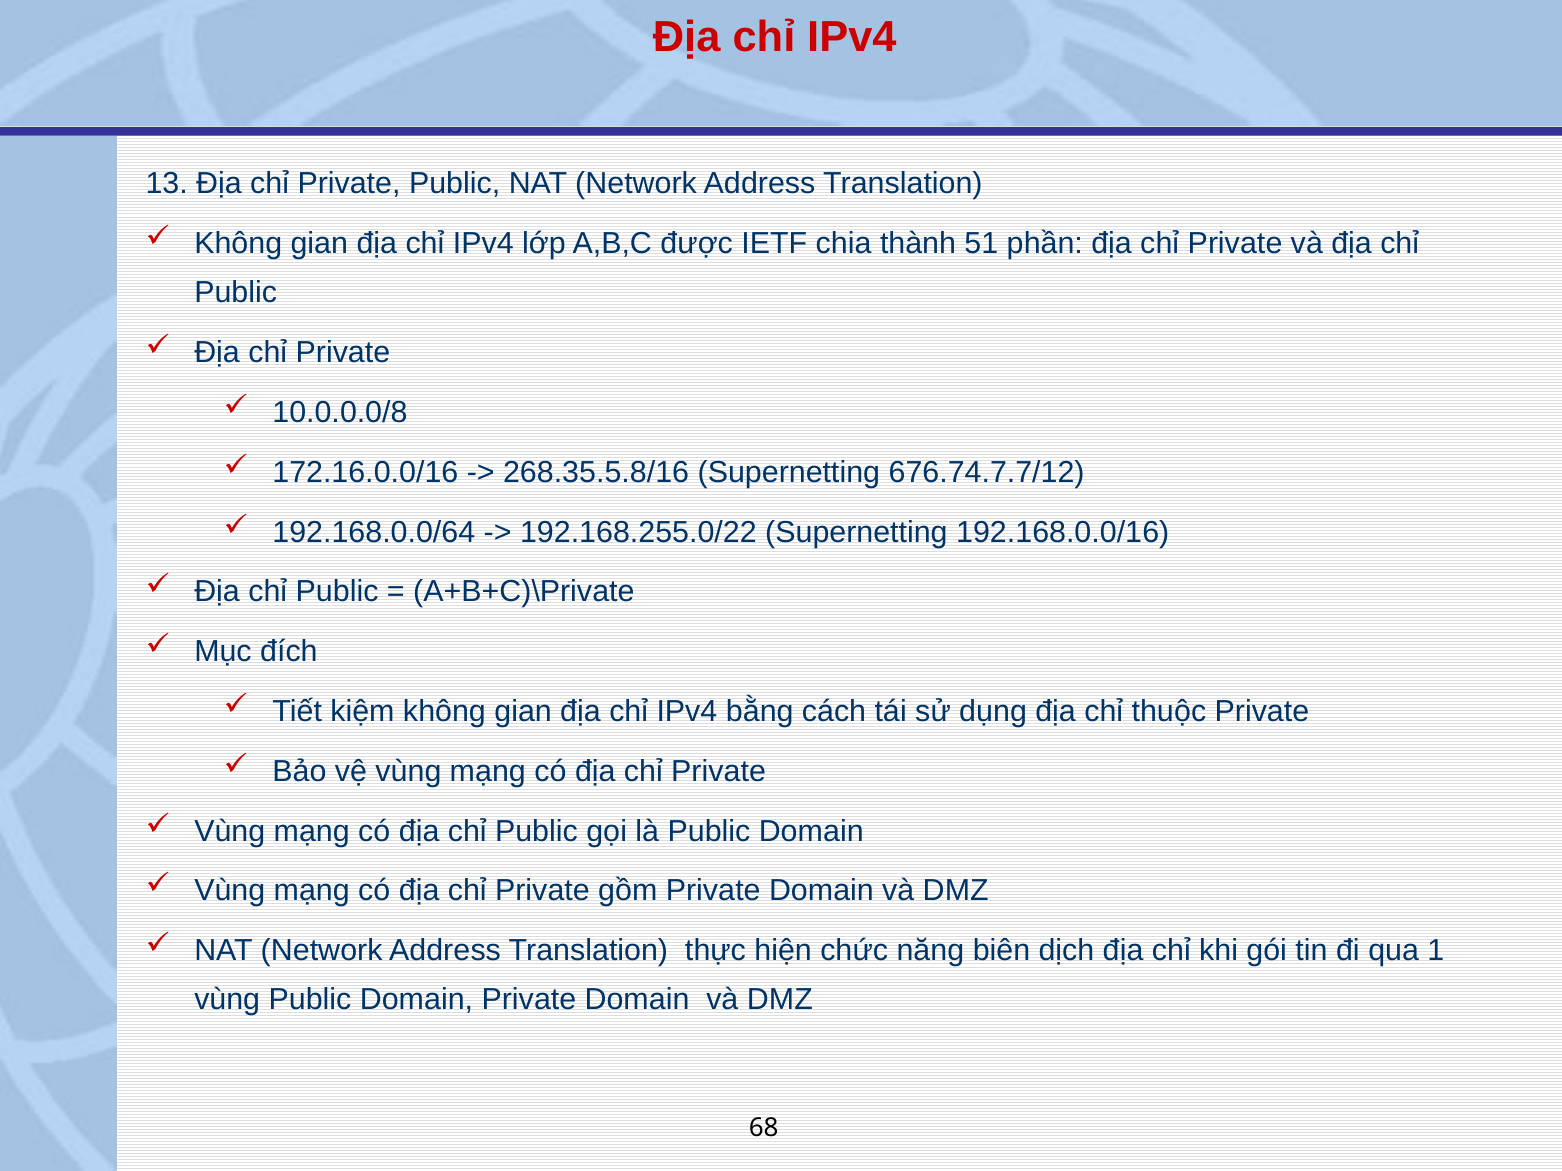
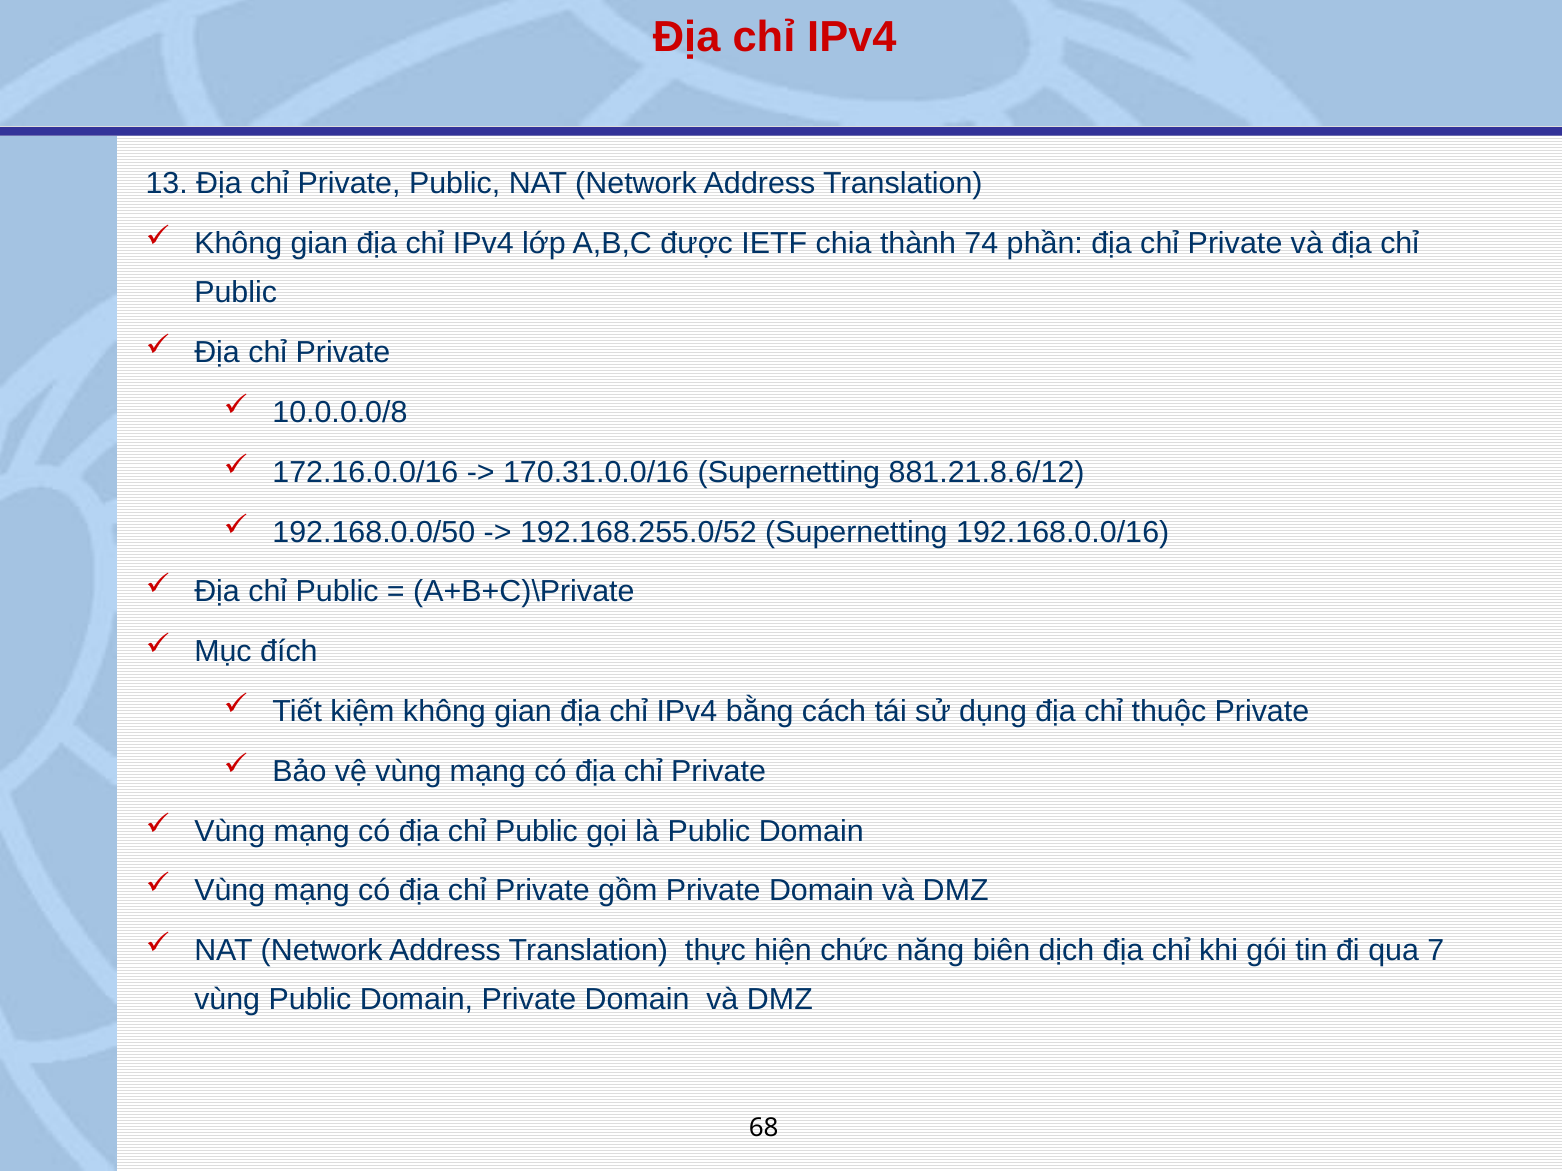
51: 51 -> 74 (981, 244)
268.35.5.8/16: 268.35.5.8/16 -> 170.31.0.0/16 (596, 472)
676.74.7.7/12: 676.74.7.7/12 -> 881.21.8.6/12 (987, 472)
192.168.0.0/64: 192.168.0.0/64 -> 192.168.0.0/50 (374, 532)
192.168.255.0/22: 192.168.255.0/22 -> 192.168.255.0/52 (638, 532)
1: 1 -> 7 (1436, 951)
